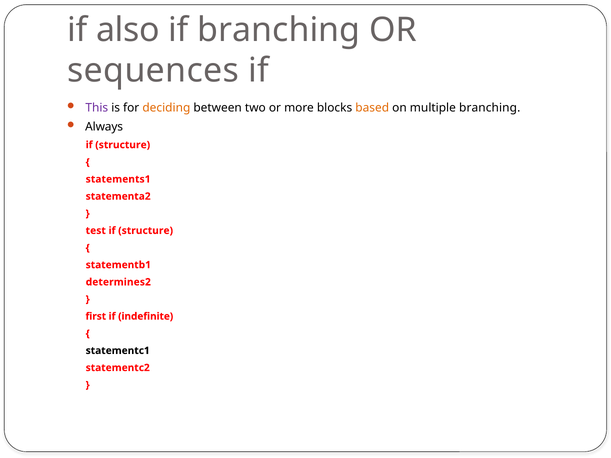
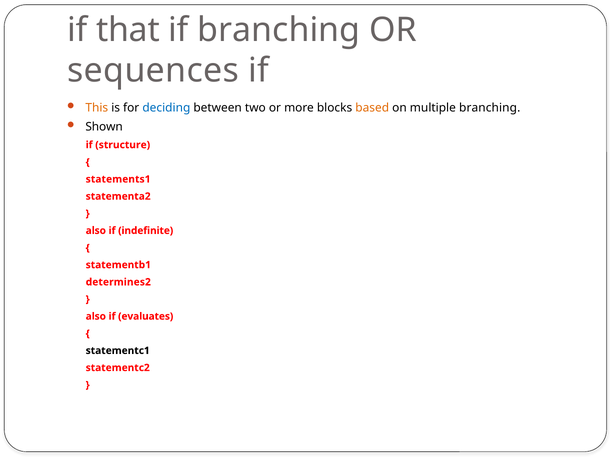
also: also -> that (128, 30)
This colour: purple -> orange (97, 108)
deciding colour: orange -> blue (166, 108)
Always: Always -> Shown (104, 127)
test: test -> also (96, 231)
structure: structure -> indefinite (146, 231)
first: first -> also (96, 316)
indefinite: indefinite -> evaluates (146, 316)
